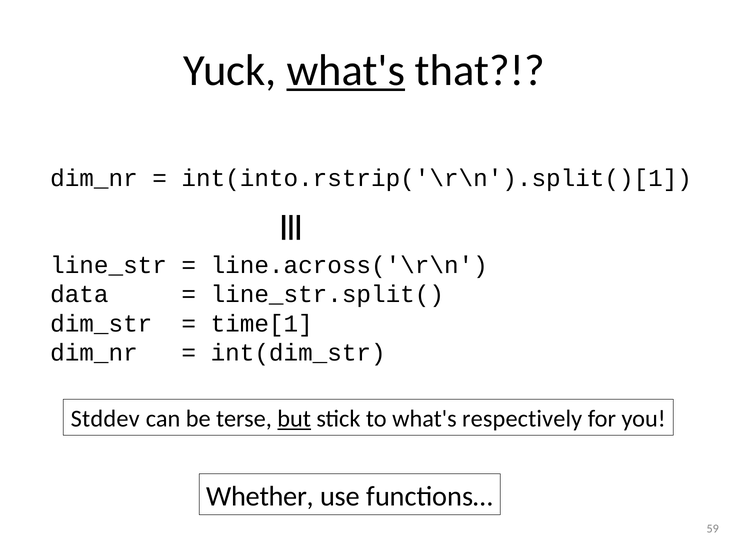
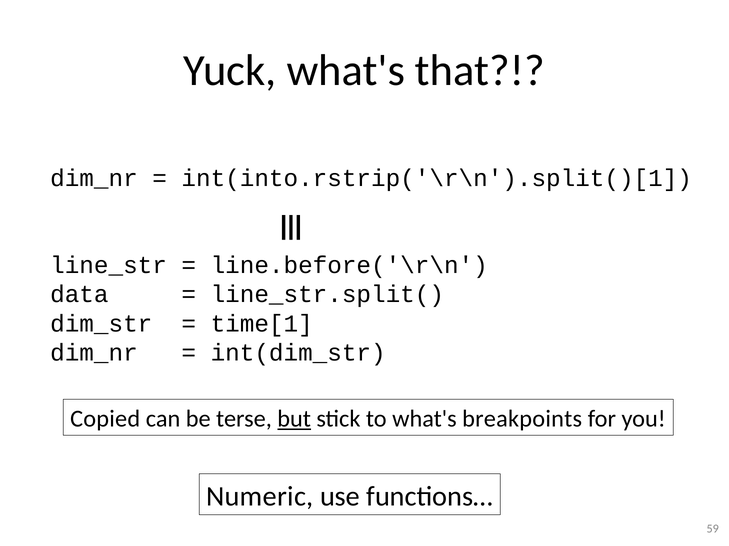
what's underline: present -> none (346, 71)
line.across('\r\n: line.across('\r\n -> line.before('\r\n (349, 266)
Stddev: Stddev -> Copied (105, 420)
respectively: respectively -> breakpoints (522, 420)
Whether: Whether -> Numeric (260, 497)
